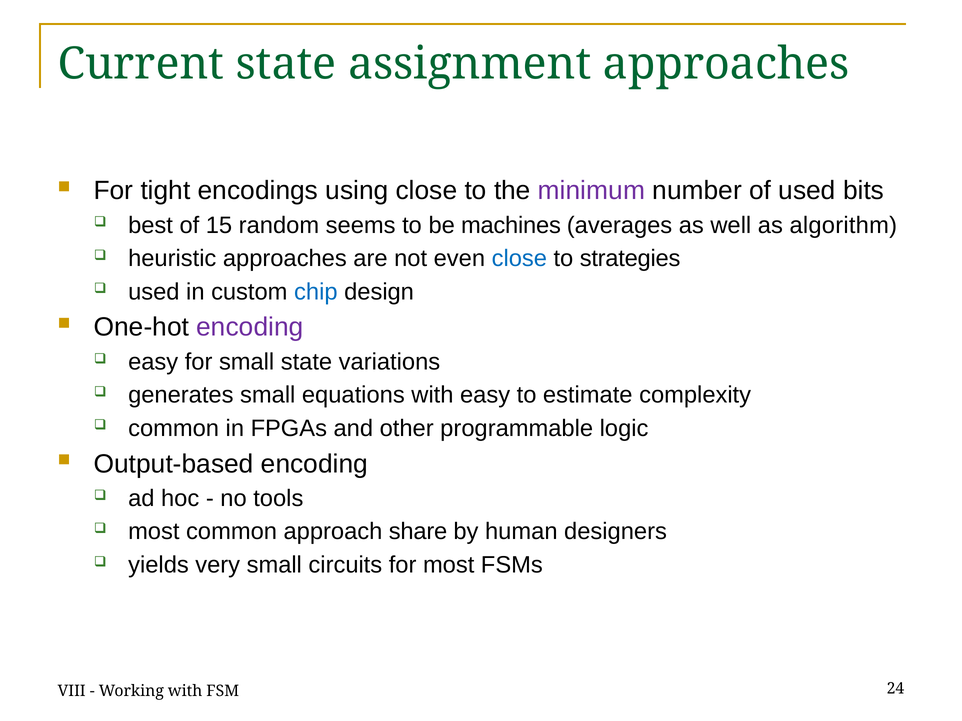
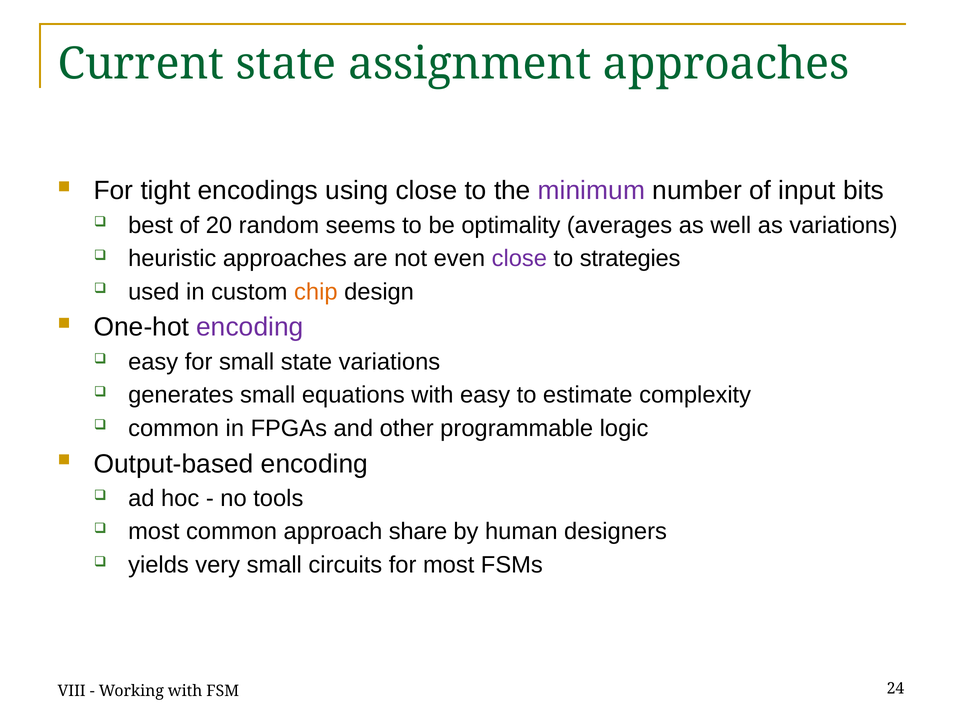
of used: used -> input (807, 191)
15: 15 -> 20 (219, 225)
machines: machines -> optimality (511, 225)
as algorithm: algorithm -> variations (843, 225)
close colour: blue -> purple (519, 258)
chip colour: blue -> orange (316, 292)
